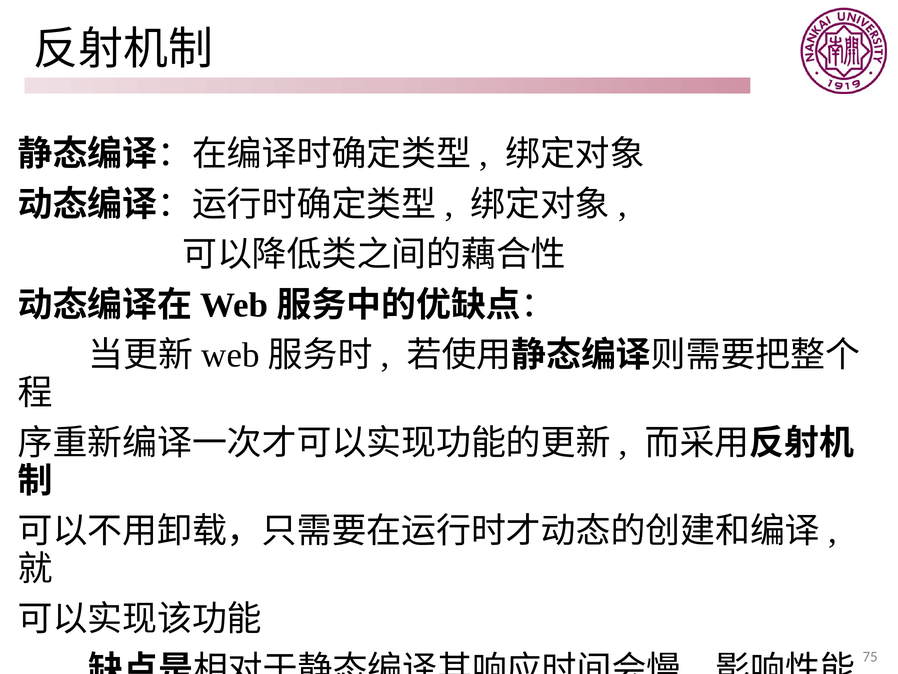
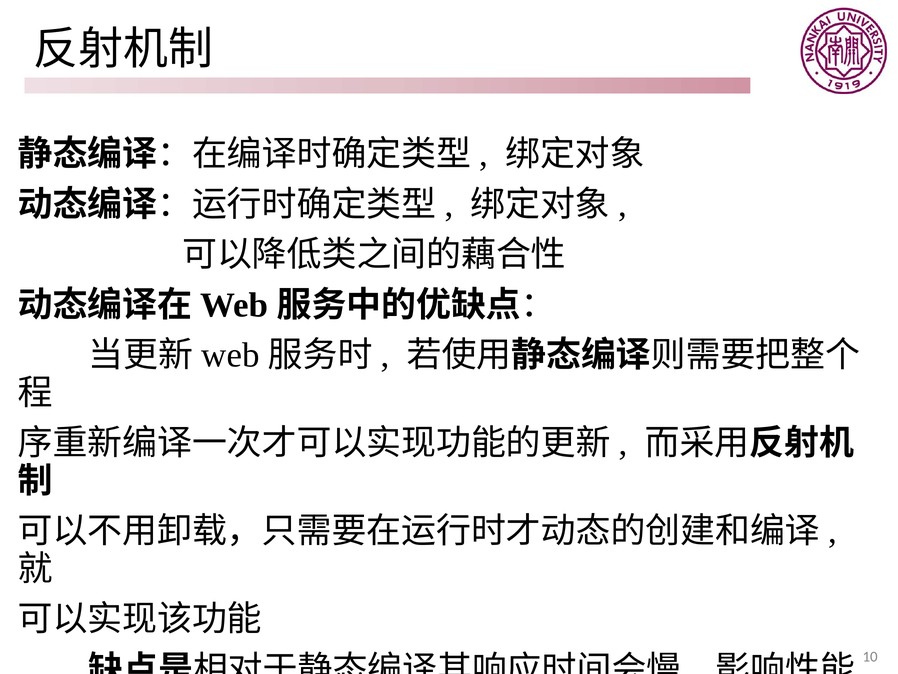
75: 75 -> 10 (870, 656)
